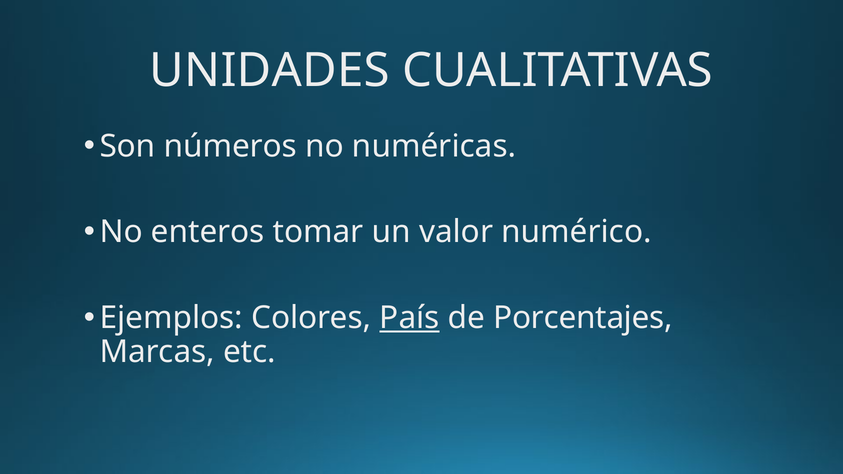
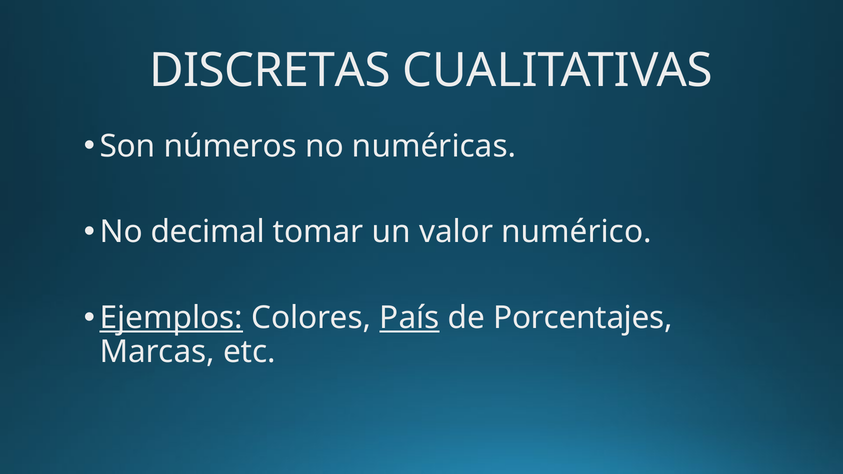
UNIDADES: UNIDADES -> DISCRETAS (270, 71)
enteros: enteros -> decimal (208, 232)
Ejemplos underline: none -> present (171, 318)
